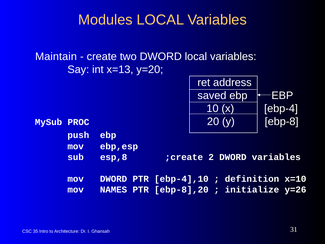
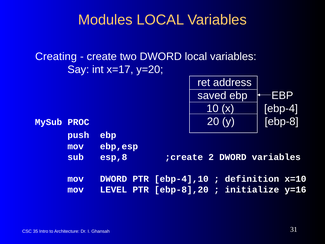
Maintain: Maintain -> Creating (56, 56)
x=13: x=13 -> x=17 (120, 69)
NAMES: NAMES -> LEVEL (114, 190)
y=26: y=26 -> y=16 (295, 190)
